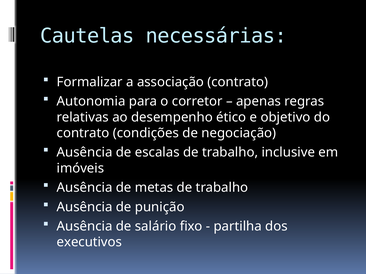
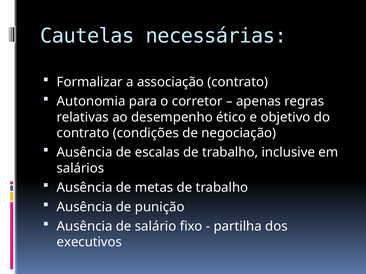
imóveis: imóveis -> salários (80, 168)
